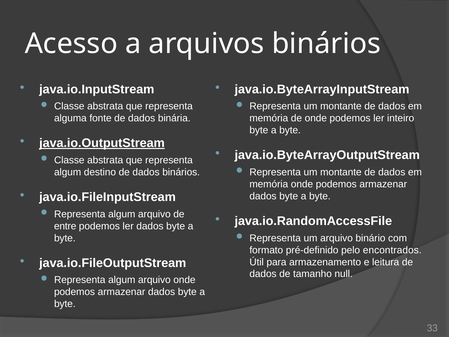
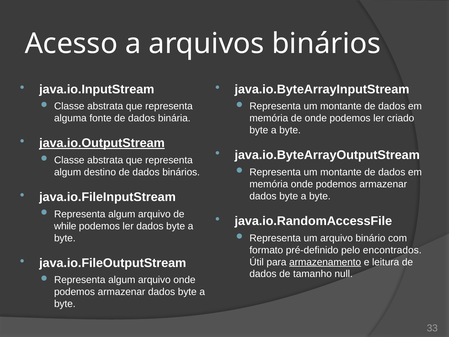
inteiro: inteiro -> criado (401, 118)
entre: entre -> while (65, 226)
armazenamento underline: none -> present (325, 262)
